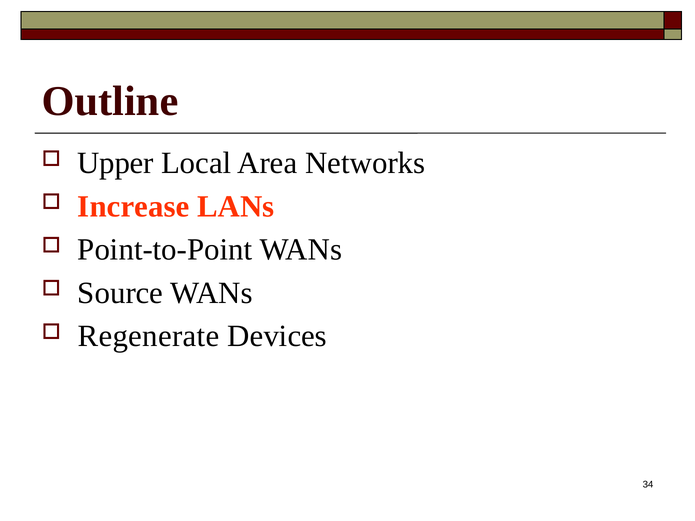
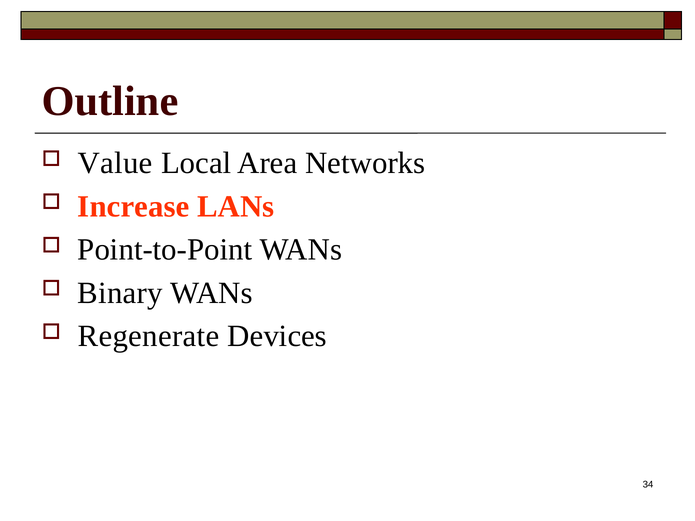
Upper: Upper -> Value (115, 163)
Source: Source -> Binary (120, 293)
